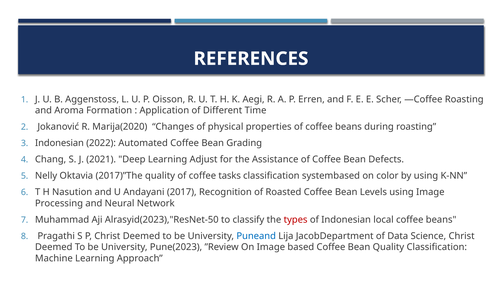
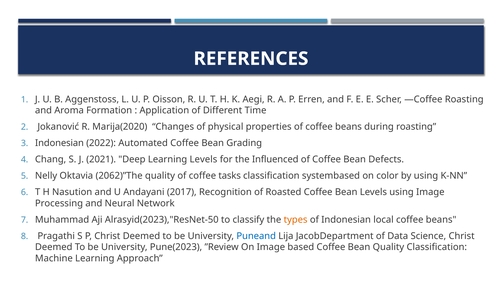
Learning Adjust: Adjust -> Levels (203, 160)
Assistance: Assistance -> Influenced (275, 160)
2017)”The: 2017)”The -> 2062)”The (119, 176)
types colour: red -> orange (296, 220)
